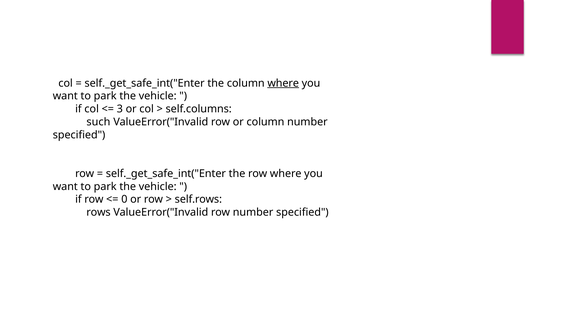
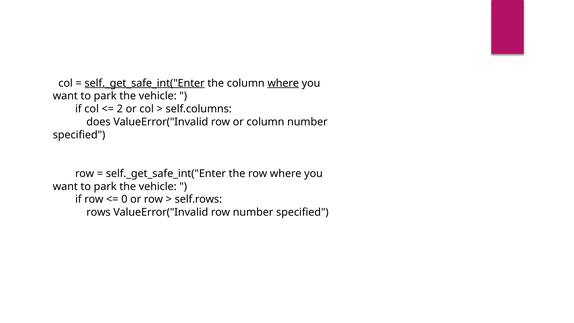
self._get_safe_int("Enter underline: none -> present (145, 83)
3: 3 -> 2 (120, 109)
such: such -> does (98, 122)
